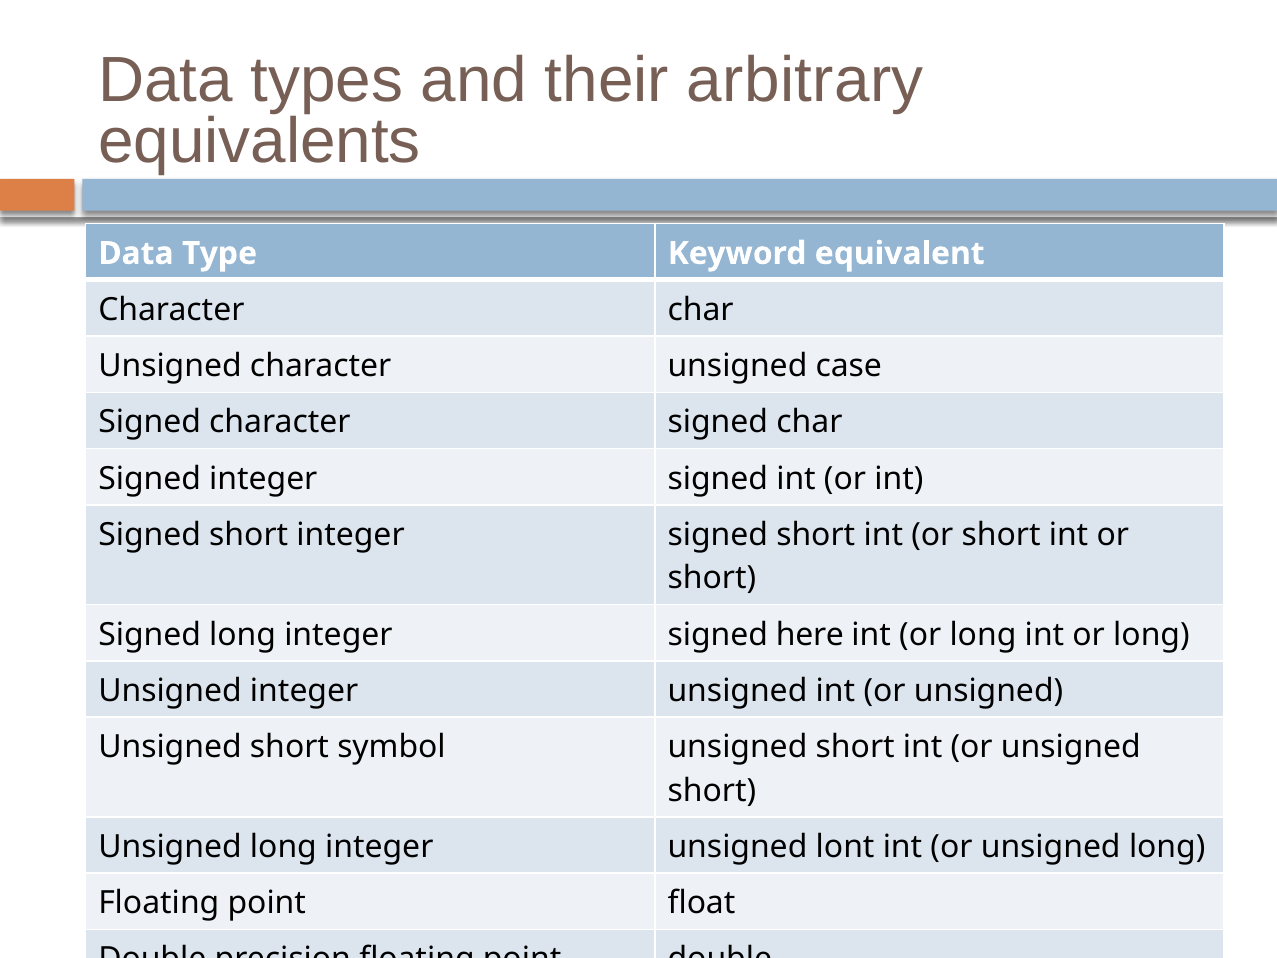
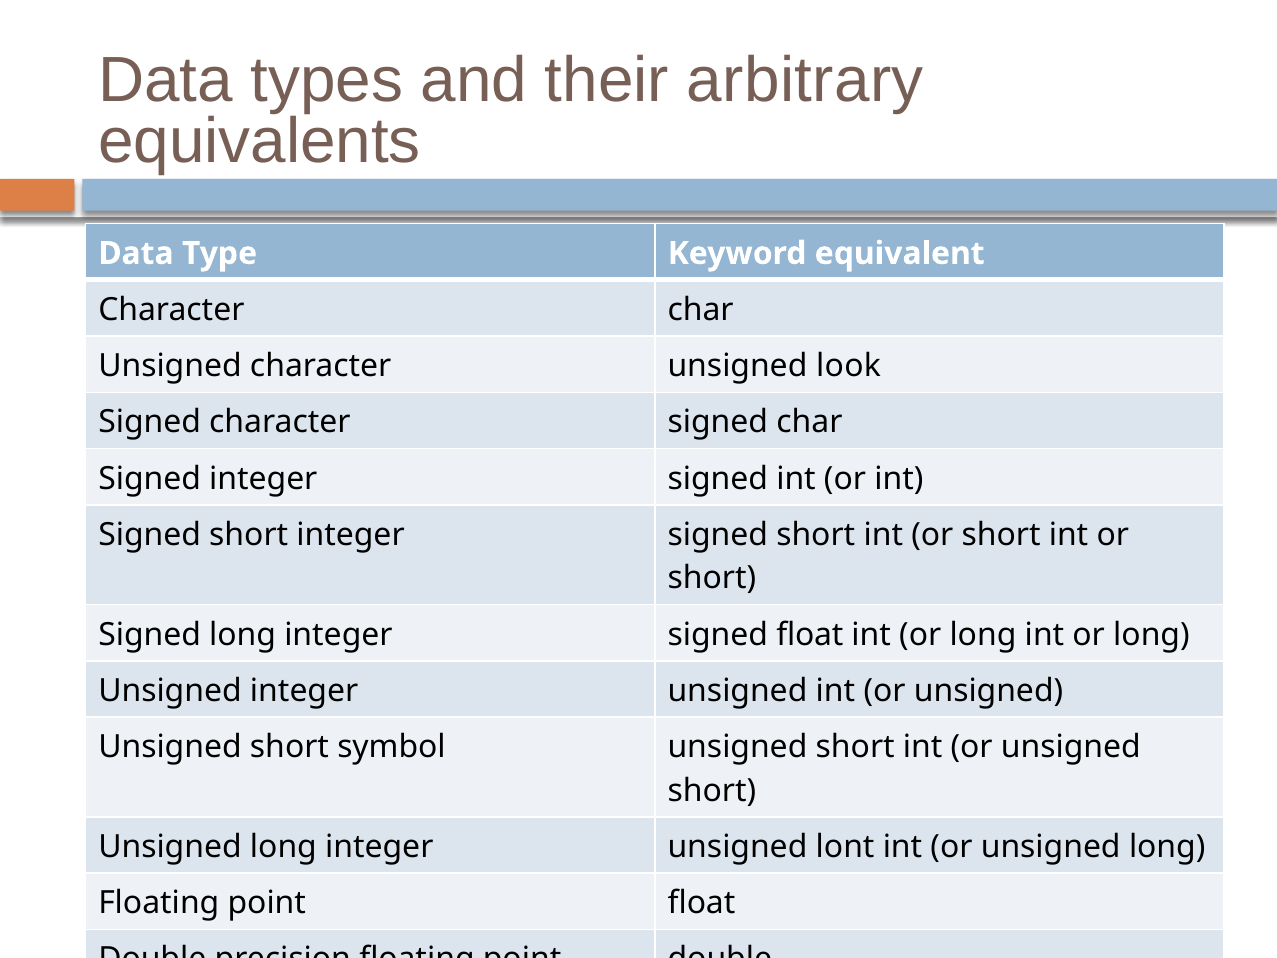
case: case -> look (849, 366)
signed here: here -> float (810, 634)
